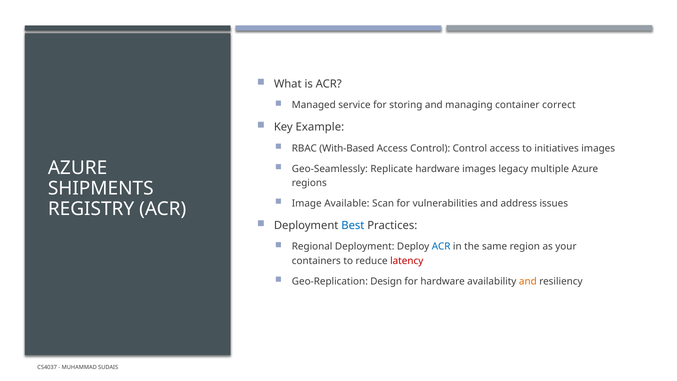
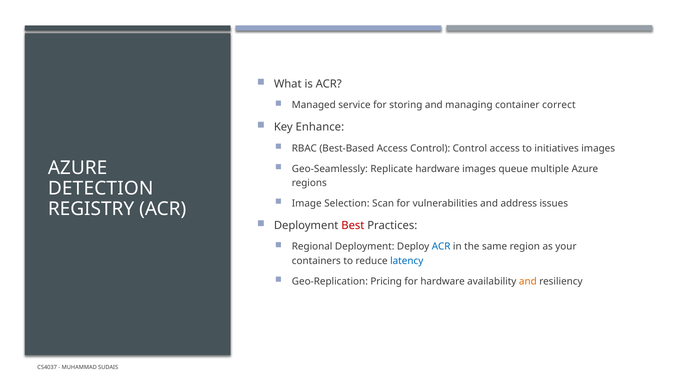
Example: Example -> Enhance (320, 127)
With-Based: With-Based -> Best-Based (347, 148)
legacy: legacy -> queue (513, 169)
SHIPMENTS: SHIPMENTS -> DETECTION (101, 188)
Available: Available -> Selection (347, 203)
Best colour: blue -> red (353, 225)
latency colour: red -> blue (407, 261)
Design: Design -> Pricing (386, 281)
